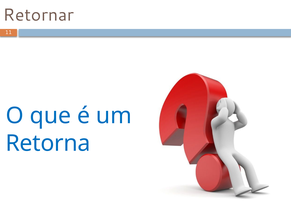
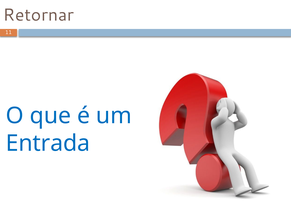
Retorna: Retorna -> Entrada (48, 143)
